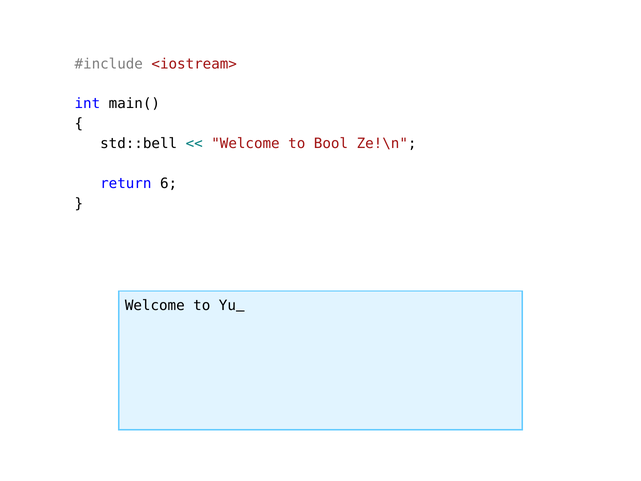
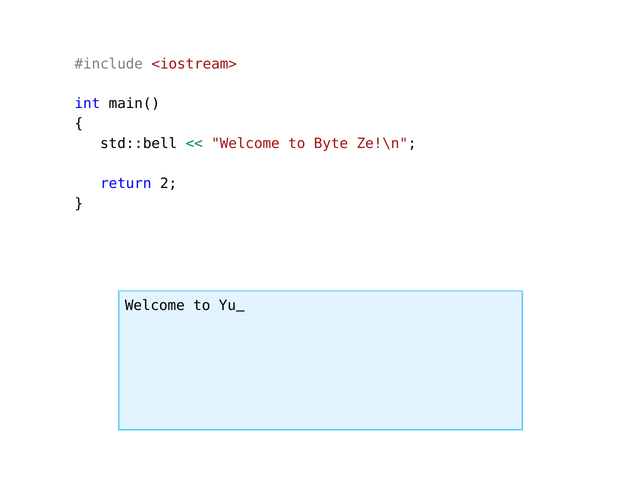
Bool: Bool -> Byte (331, 144)
6: 6 -> 2 (169, 183)
